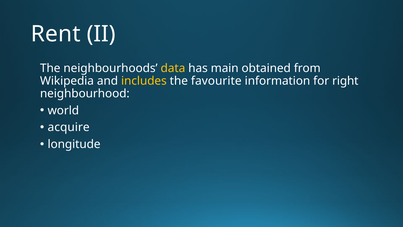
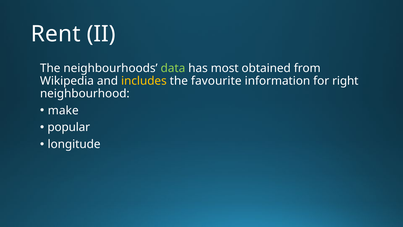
data colour: yellow -> light green (173, 68)
main: main -> most (225, 68)
world: world -> make (63, 110)
acquire: acquire -> popular (69, 127)
